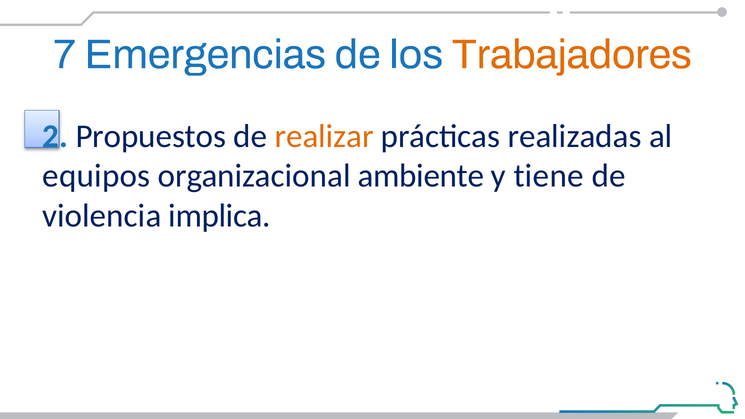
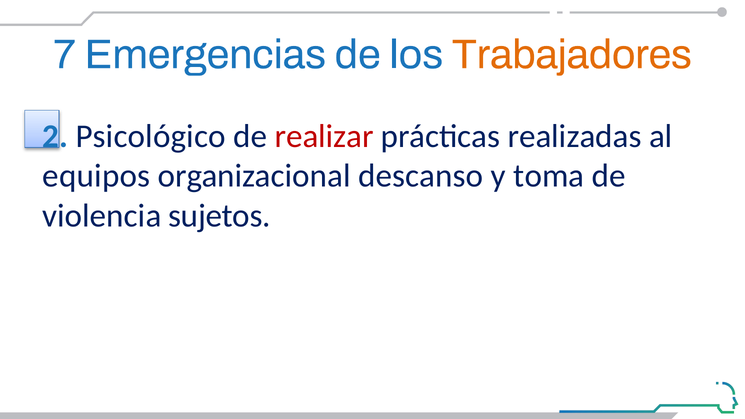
Propuestos: Propuestos -> Psicológico (151, 136)
realizar colour: orange -> red (324, 136)
ambiente: ambiente -> descanso (421, 176)
tiene: tiene -> toma (549, 176)
implica: implica -> sujetos (219, 216)
